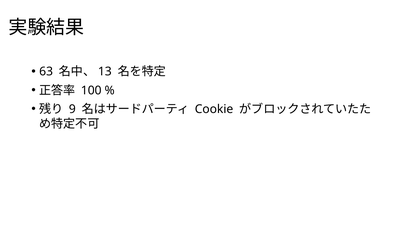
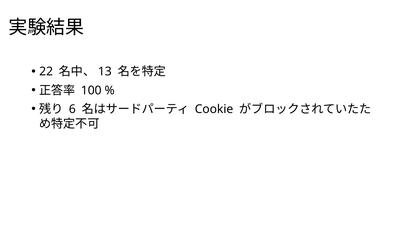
63: 63 -> 22 (46, 71)
9: 9 -> 6 (72, 109)
